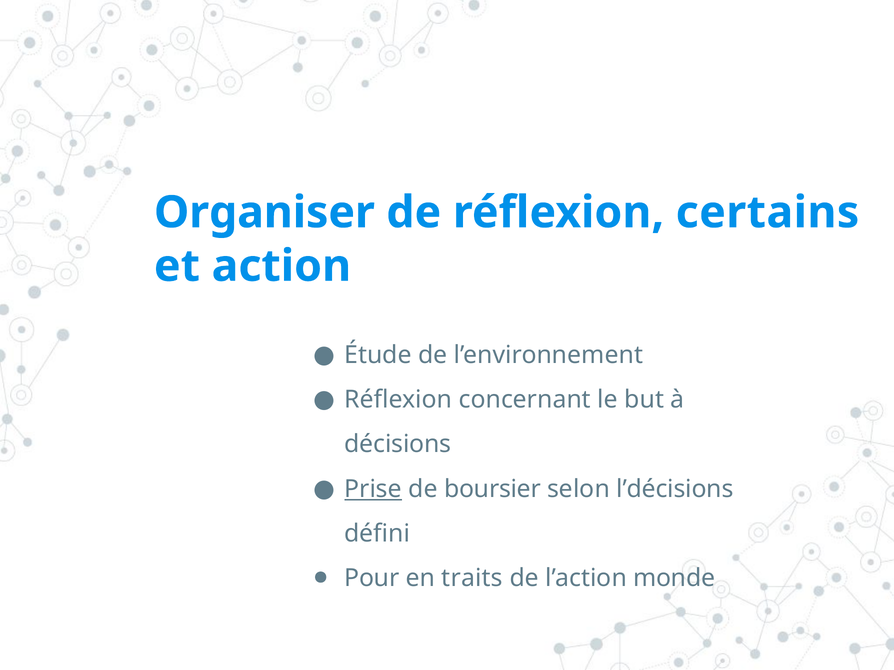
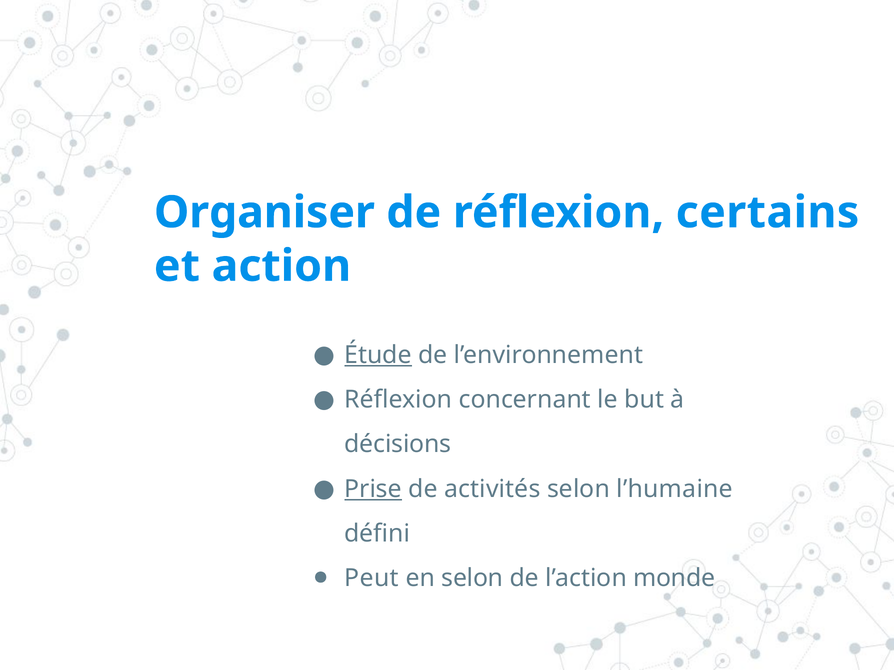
Étude underline: none -> present (378, 355)
boursier: boursier -> activités (492, 489)
l’décisions: l’décisions -> l’humaine (675, 489)
Pour: Pour -> Peut (372, 579)
en traits: traits -> selon (472, 579)
